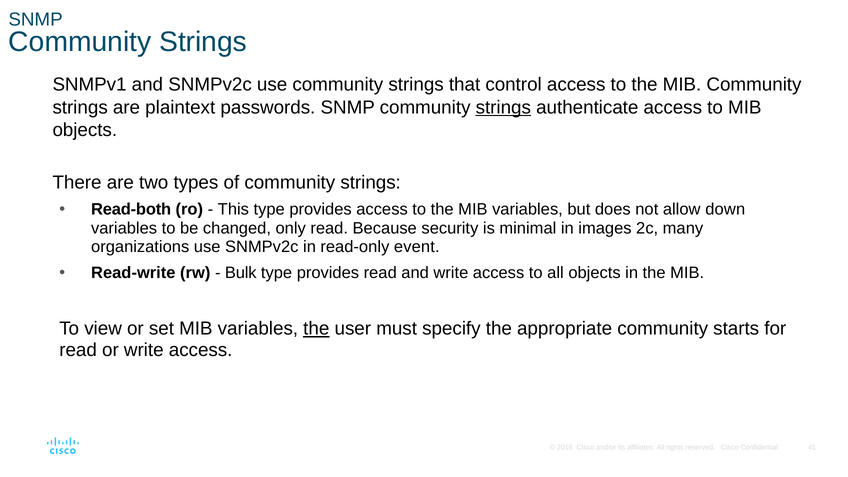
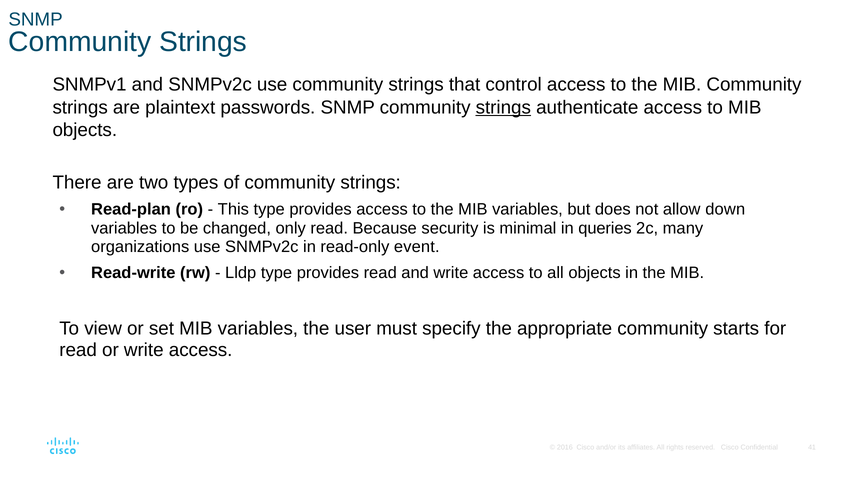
Read-both: Read-both -> Read-plan (131, 209)
images: images -> queries (605, 228)
Bulk: Bulk -> Lldp (241, 273)
the underline: present -> none (316, 329)
